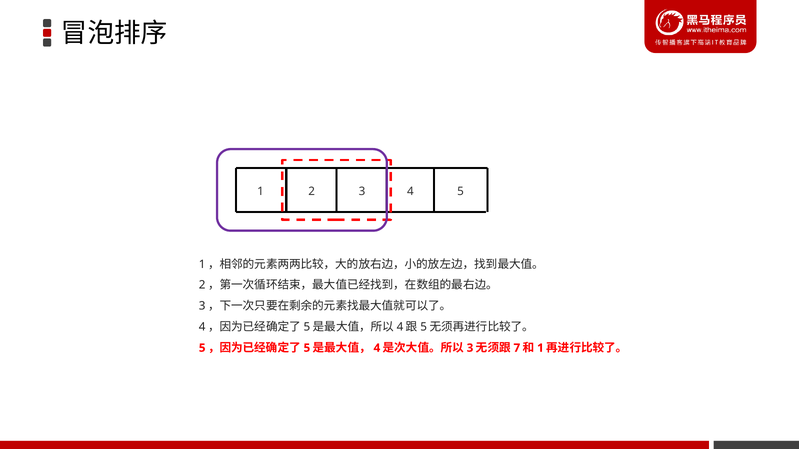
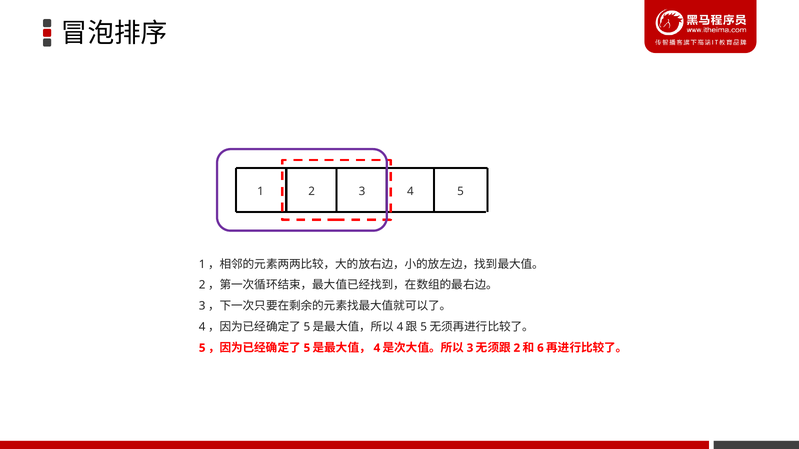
7: 7 -> 2 (517, 348)
1: 1 -> 6 (540, 348)
